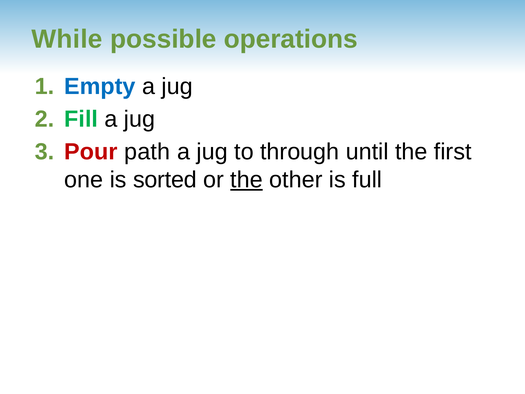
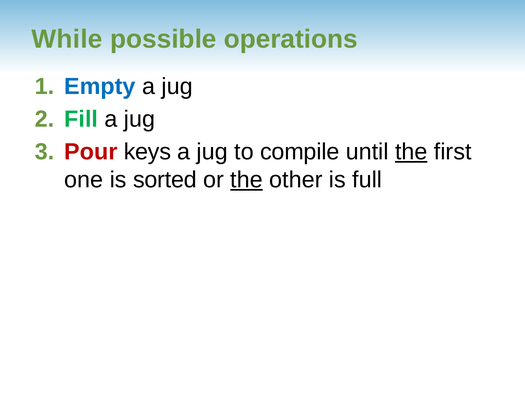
path: path -> keys (147, 152)
through: through -> compile (300, 152)
the underline: none -> present (411, 152)
